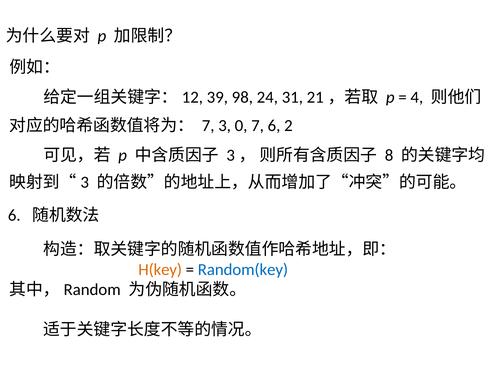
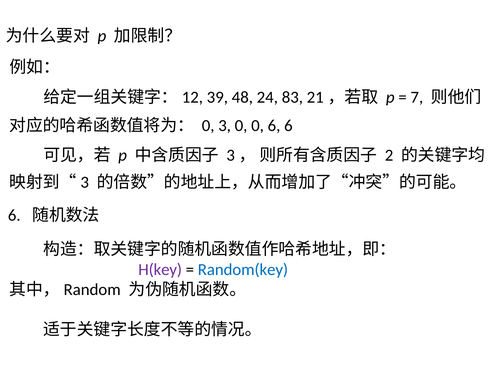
98: 98 -> 48 (242, 97)
31: 31 -> 83 (292, 97)
4: 4 -> 7 (417, 97)
7: 7 -> 0 (208, 126)
0 7: 7 -> 0 (258, 126)
6 2: 2 -> 6 (288, 126)
8: 8 -> 2 (389, 155)
H(key colour: orange -> purple (160, 270)
